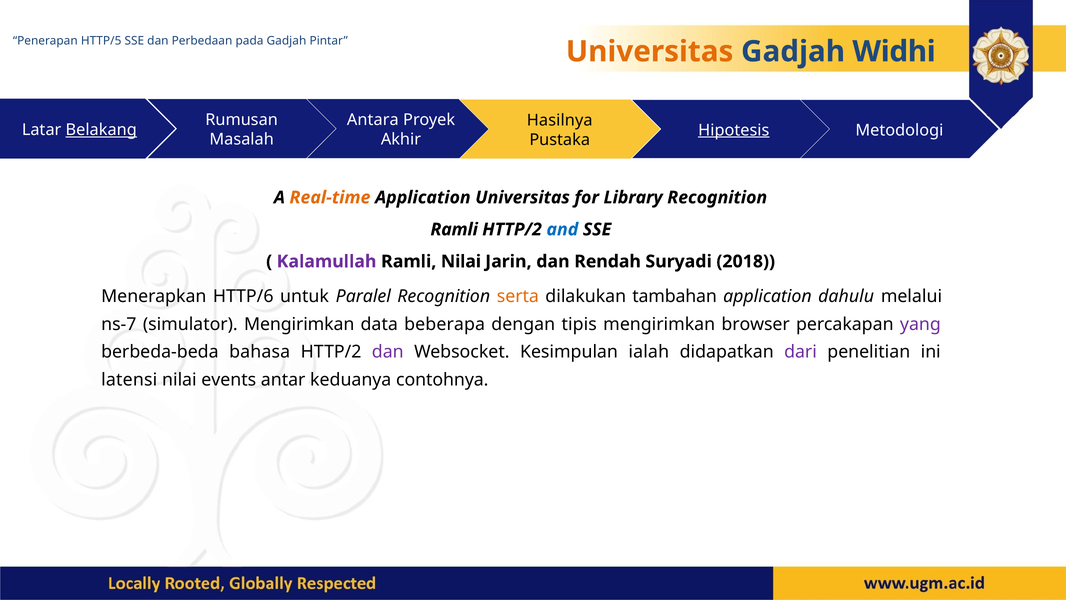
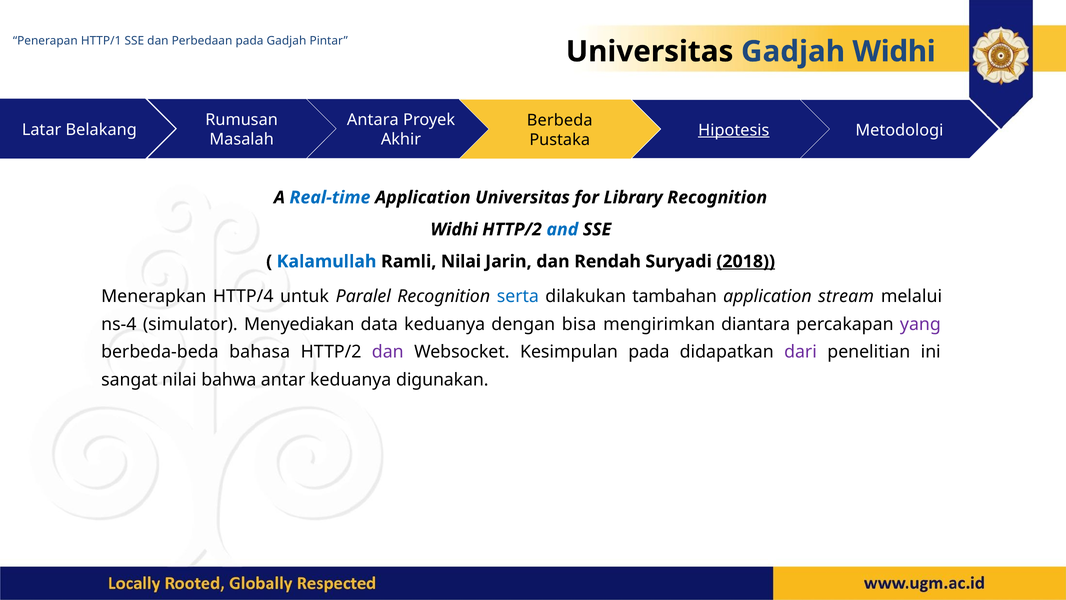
HTTP/5: HTTP/5 -> HTTP/1 (101, 41)
Universitas colour: orange -> black (650, 52)
Hasilnya: Hasilnya -> Berbeda (560, 120)
Belakang underline: present -> none (101, 130)
Real-time colour: orange -> blue (330, 197)
Ramli: Ramli -> Widhi (454, 229)
Kalamullah colour: purple -> blue (327, 261)
2018 underline: none -> present (746, 261)
HTTP/6: HTTP/6 -> HTTP/4 (243, 296)
serta colour: orange -> blue (518, 296)
dahulu: dahulu -> stream (846, 296)
ns-7: ns-7 -> ns-4 (119, 324)
simulator Mengirimkan: Mengirimkan -> Menyediakan (299, 324)
data beberapa: beberapa -> keduanya (445, 324)
tipis: tipis -> bisa (579, 324)
browser: browser -> diantara (756, 324)
Kesimpulan ialah: ialah -> pada (649, 352)
latensi: latensi -> sangat (129, 380)
events: events -> bahwa (229, 380)
contohnya: contohnya -> digunakan (442, 380)
